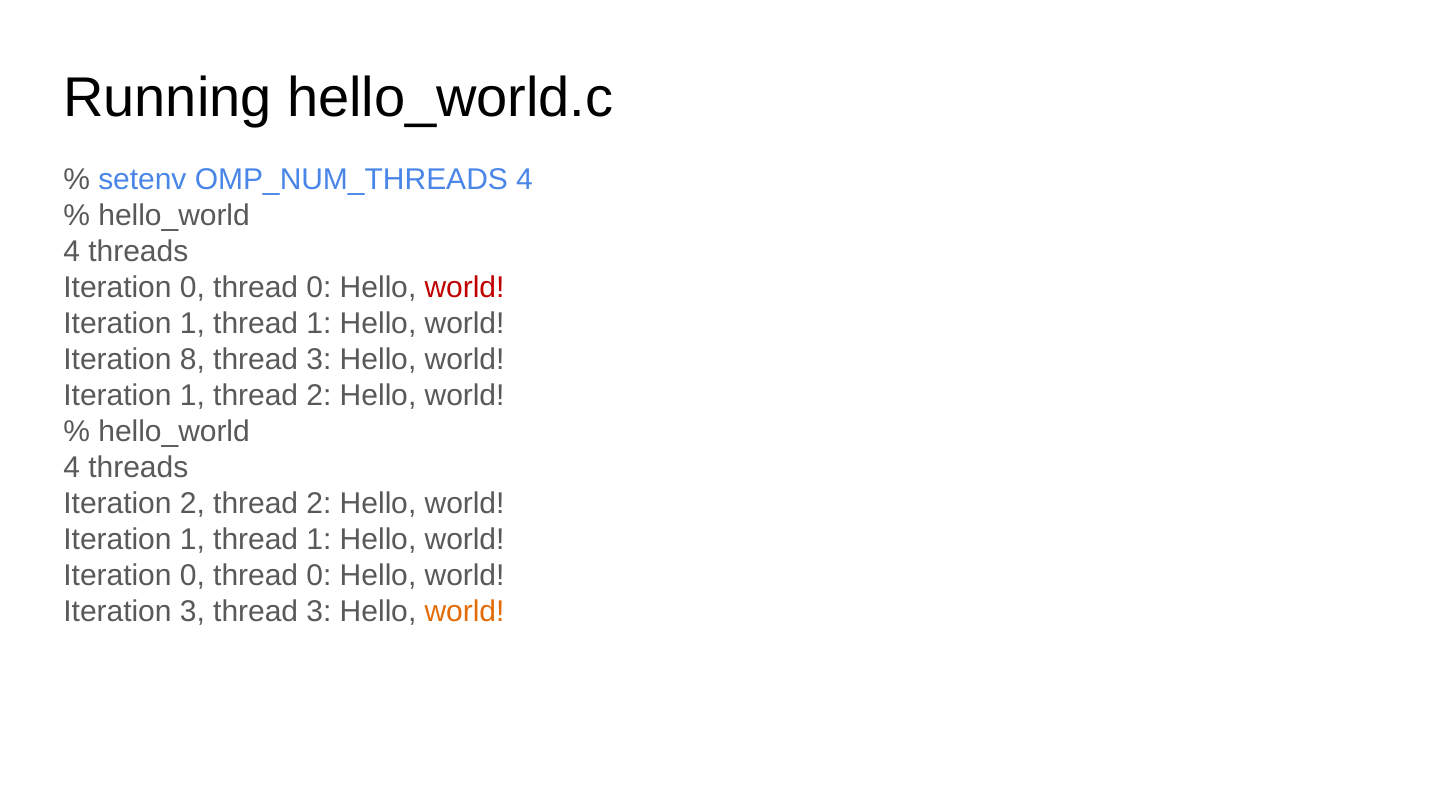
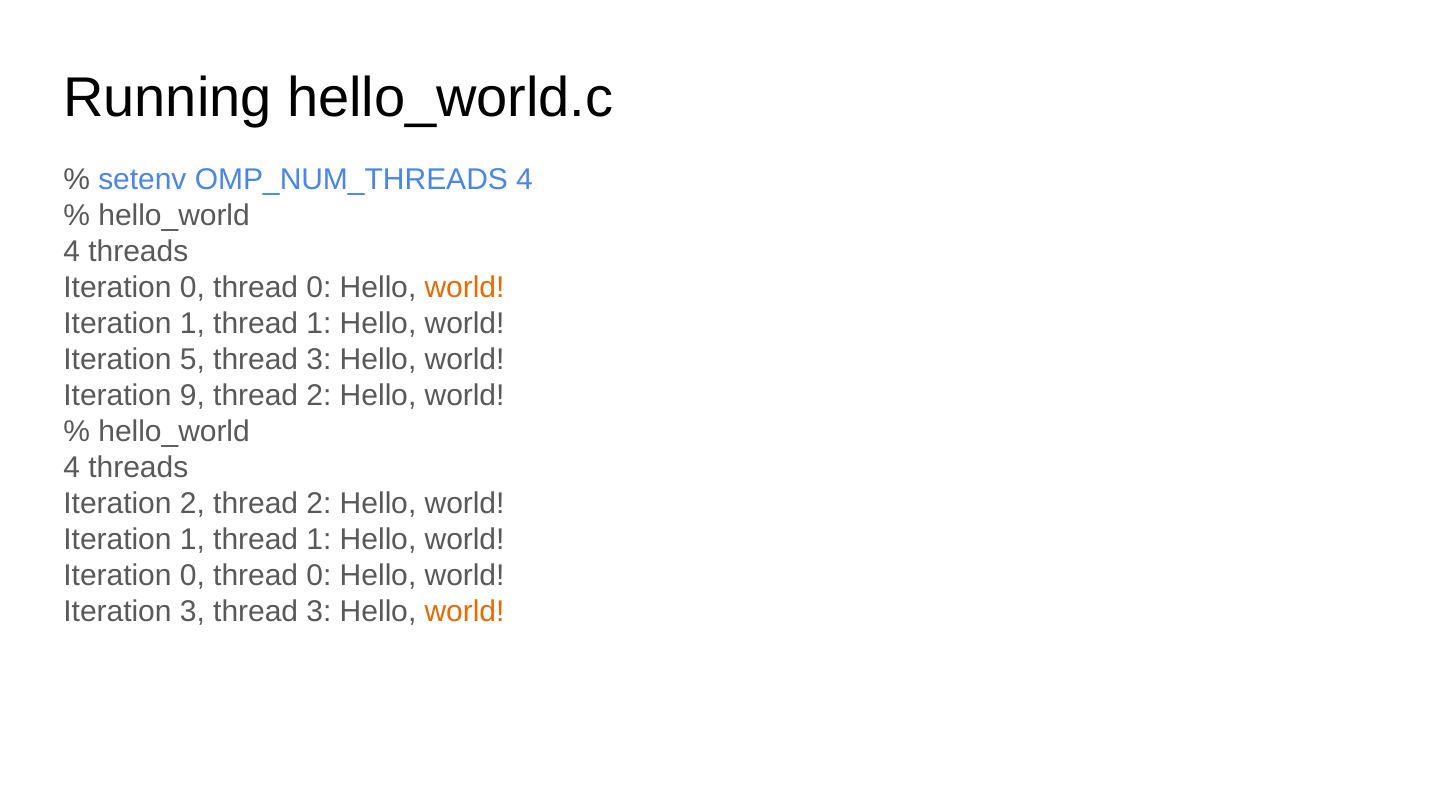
world colour: red -> orange (464, 288)
8: 8 -> 5 (192, 360)
1: 1 -> 9 (192, 396)
